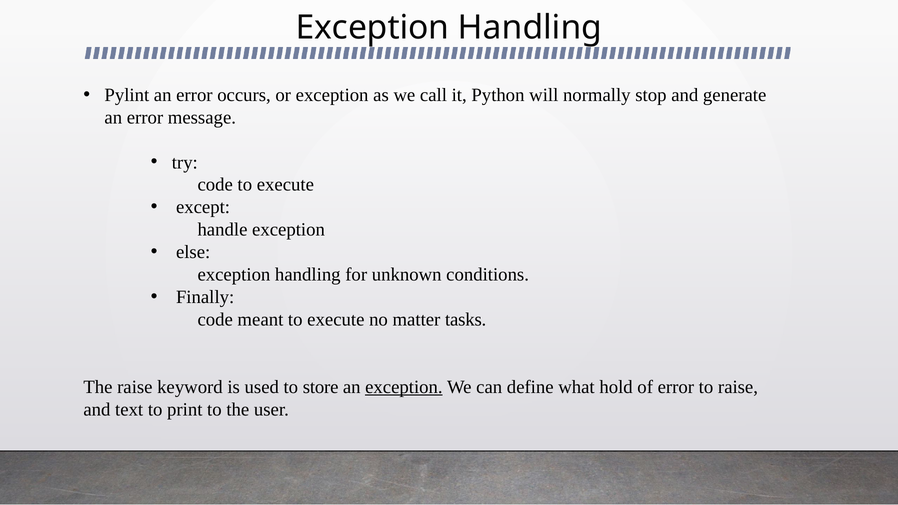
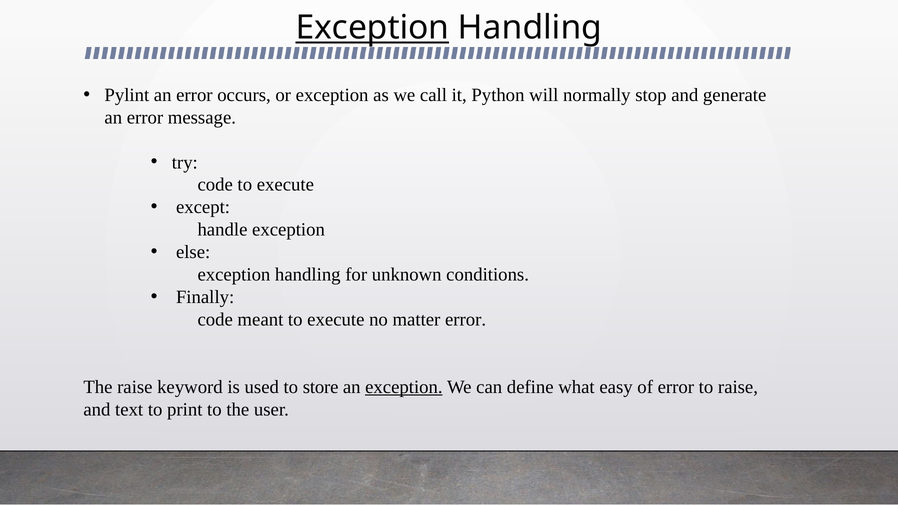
Exception underline: none -> present (372, 28)
matter tasks: tasks -> error (466, 320)
hold: hold -> easy (616, 387)
